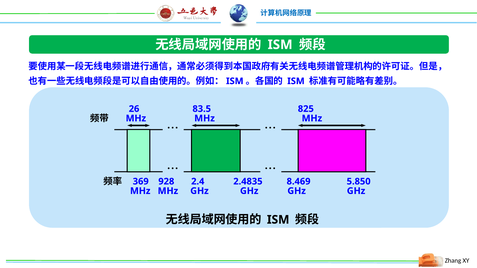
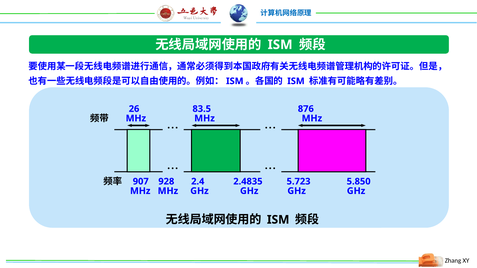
825: 825 -> 876 (306, 109)
369: 369 -> 907 (141, 182)
8.469: 8.469 -> 5.723 (299, 182)
